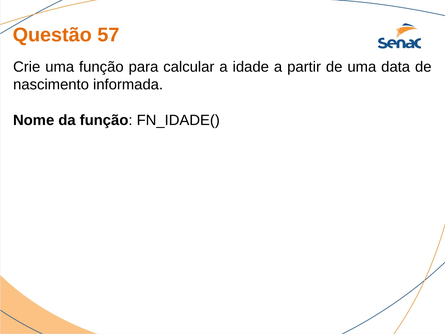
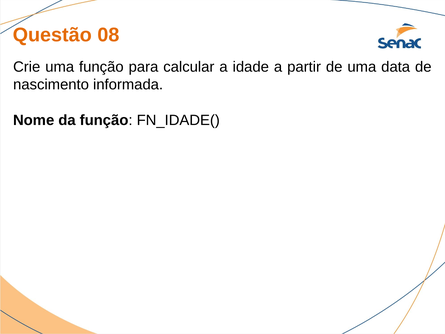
57: 57 -> 08 (108, 35)
